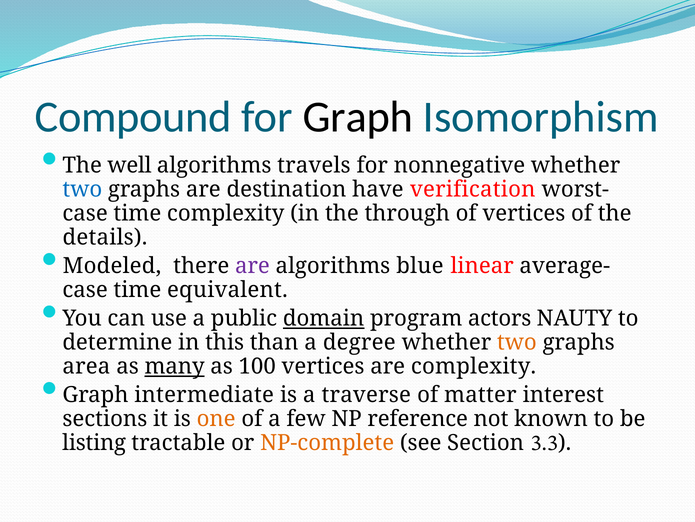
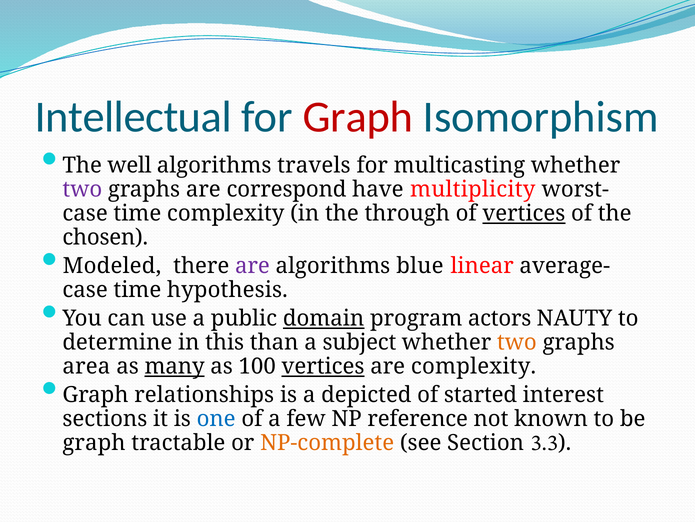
Compound: Compound -> Intellectual (133, 117)
Graph colour: black -> red (358, 117)
nonnegative: nonnegative -> multicasting (459, 165)
two colour: blue -> purple (82, 189)
destination: destination -> correspond (287, 189)
verification: verification -> multiplicity (473, 189)
vertices underline: none -> present (524, 213)
details: details -> chosen (105, 237)
equivalent: equivalent -> hypothesis (227, 290)
degree: degree -> subject (359, 342)
vertices underline: none -> present (323, 366)
intermediate: intermediate -> relationships (204, 395)
traverse: traverse -> depicted (366, 395)
matter: matter -> started (481, 395)
one colour: orange -> blue (216, 419)
listing: listing -> graph (94, 443)
